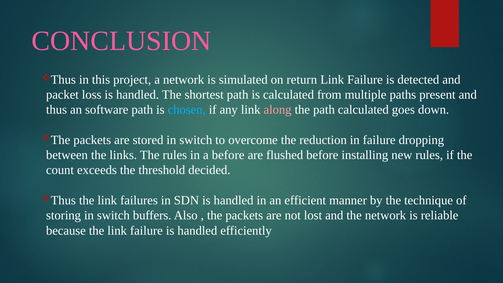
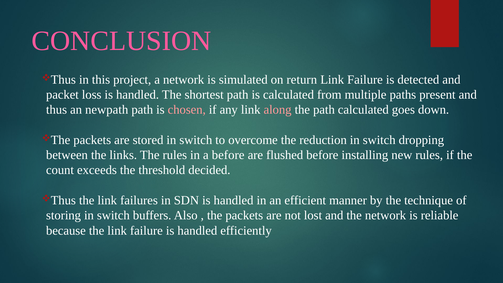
software: software -> newpath (107, 110)
chosen colour: light blue -> pink (187, 110)
reduction in failure: failure -> switch (379, 140)
